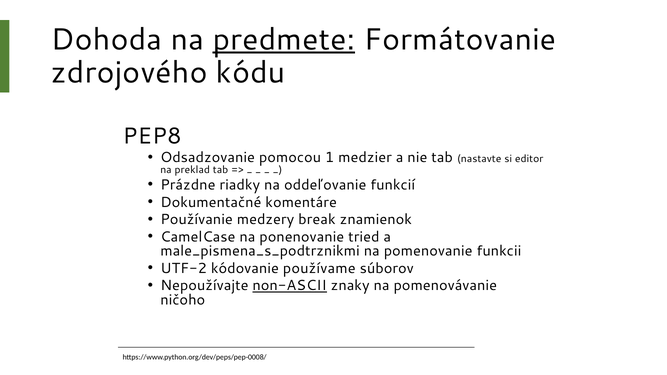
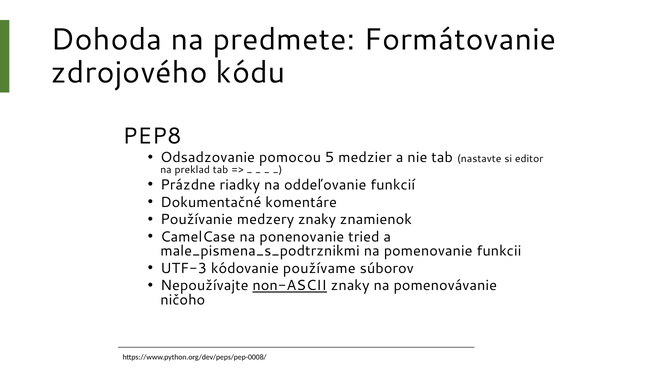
predmete underline: present -> none (284, 40)
1: 1 -> 5 (330, 158)
medzery break: break -> znaky (317, 220)
UTF-2: UTF-2 -> UTF-3 (184, 269)
